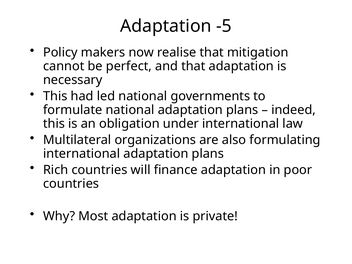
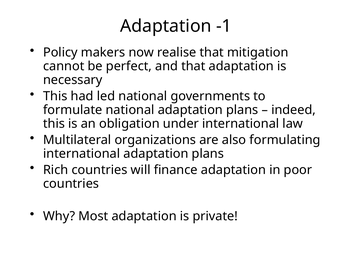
-5: -5 -> -1 (224, 26)
